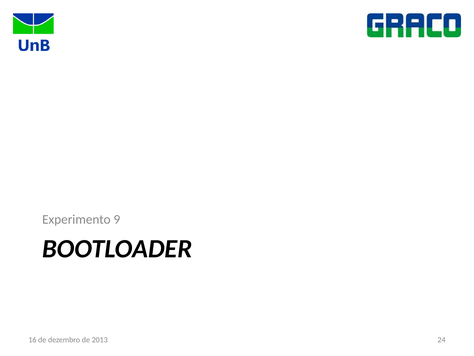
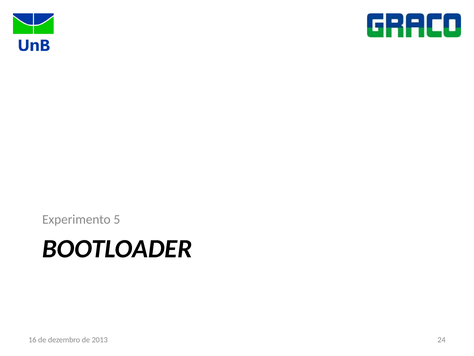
9: 9 -> 5 (117, 219)
